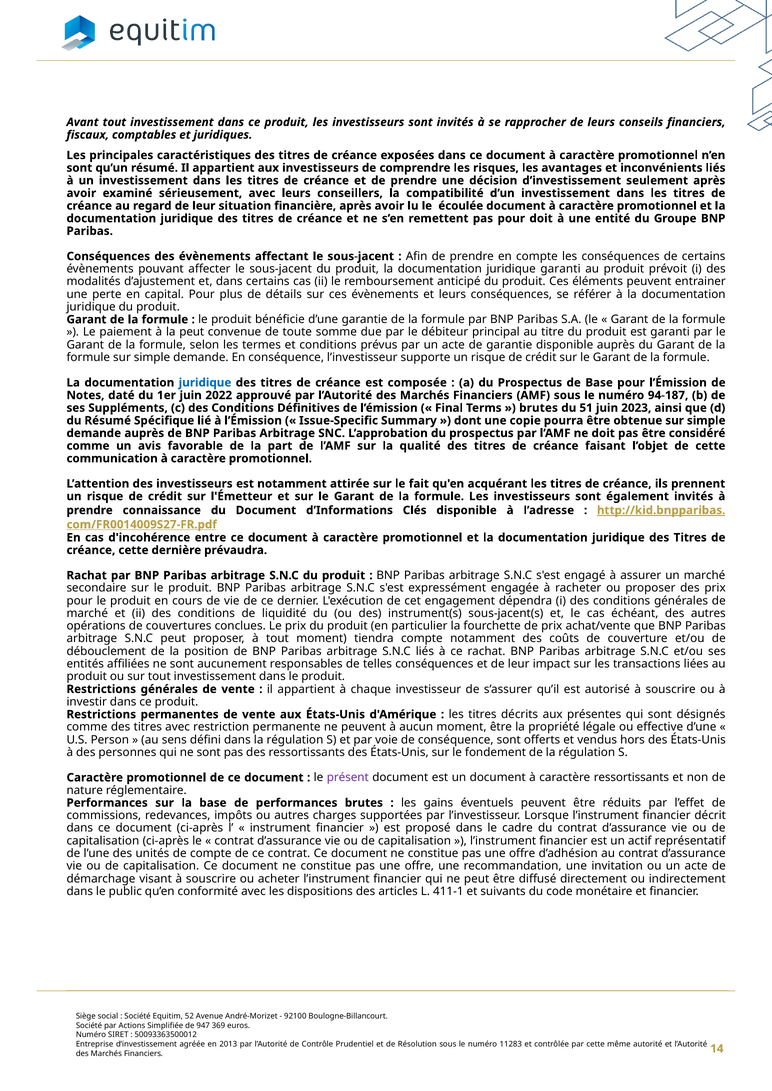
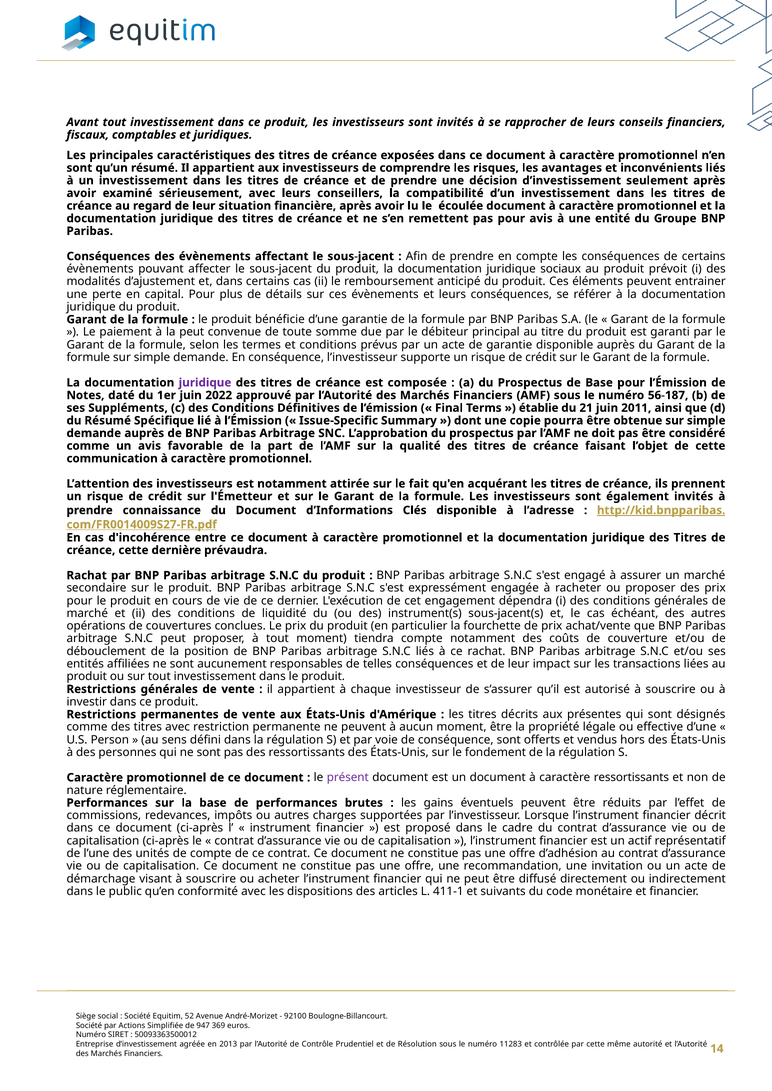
pour doit: doit -> avis (541, 219)
juridique garanti: garanti -> sociaux (561, 269)
juridique colour: blue -> purple (205, 383)
94-187: 94-187 -> 56-187 (668, 396)
brutes: brutes -> établie (539, 408)
51: 51 -> 21 (586, 408)
2023: 2023 -> 2011 (636, 408)
